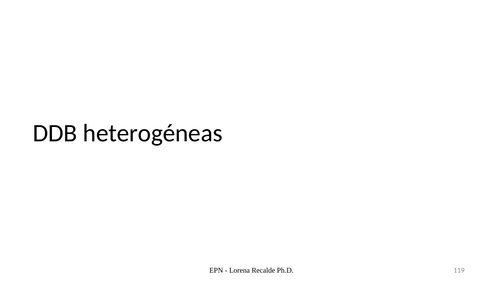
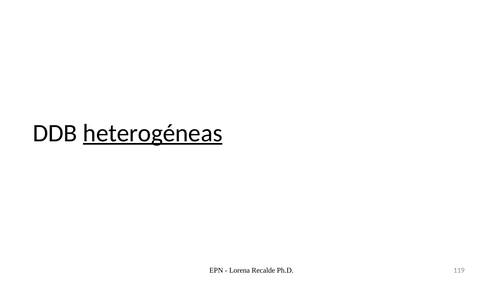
heterogéneas underline: none -> present (153, 133)
